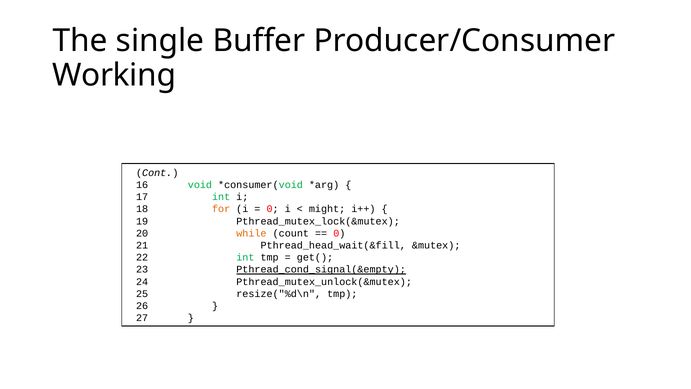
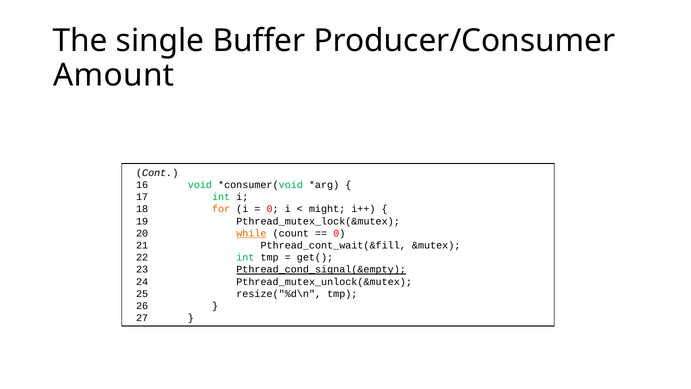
Working: Working -> Amount (114, 75)
while underline: none -> present (251, 233)
Pthread_head_wait(&fill: Pthread_head_wait(&fill -> Pthread_cont_wait(&fill (333, 245)
